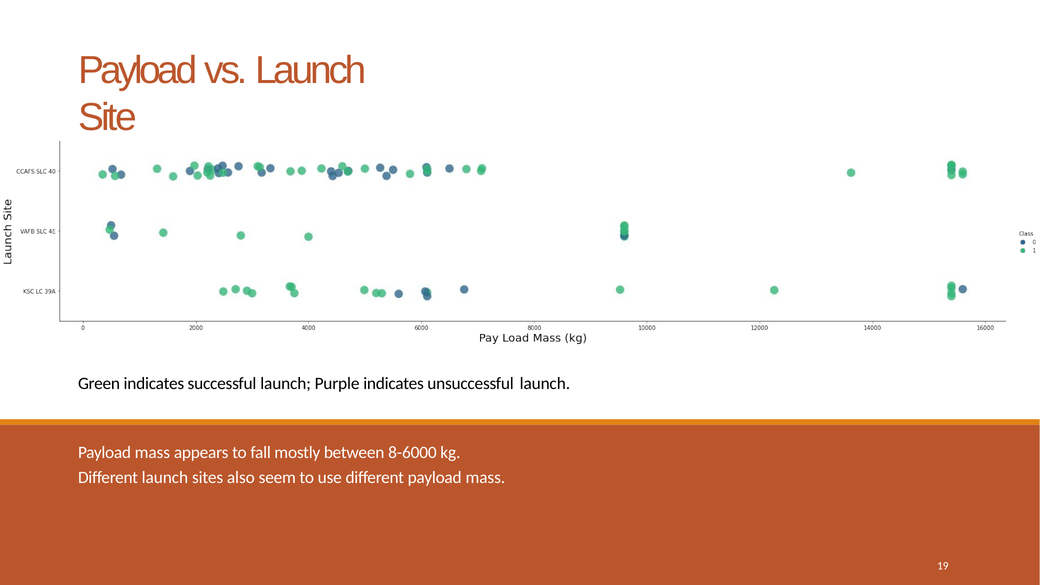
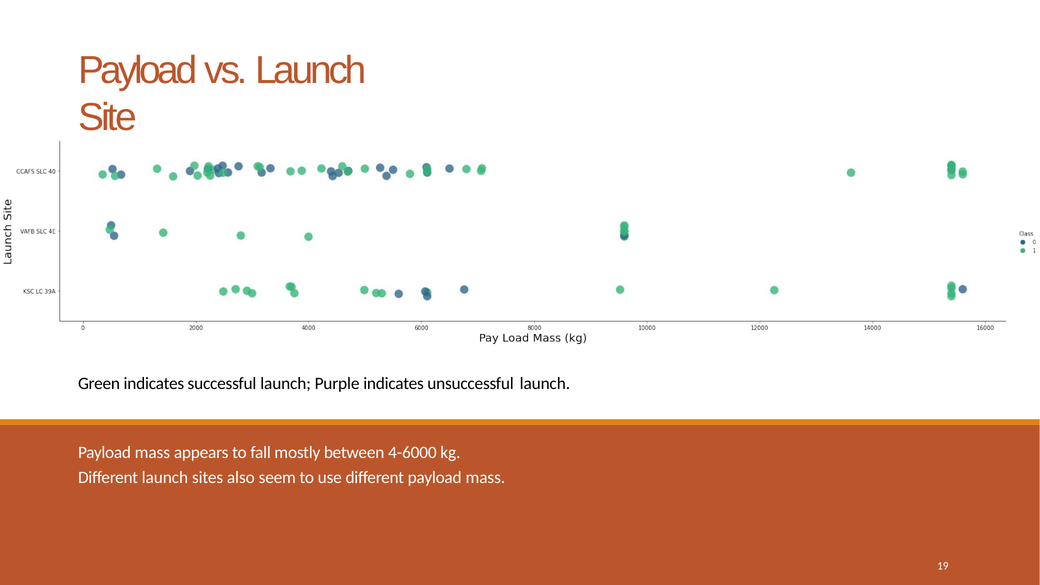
8-6000: 8-6000 -> 4-6000 (412, 452)
